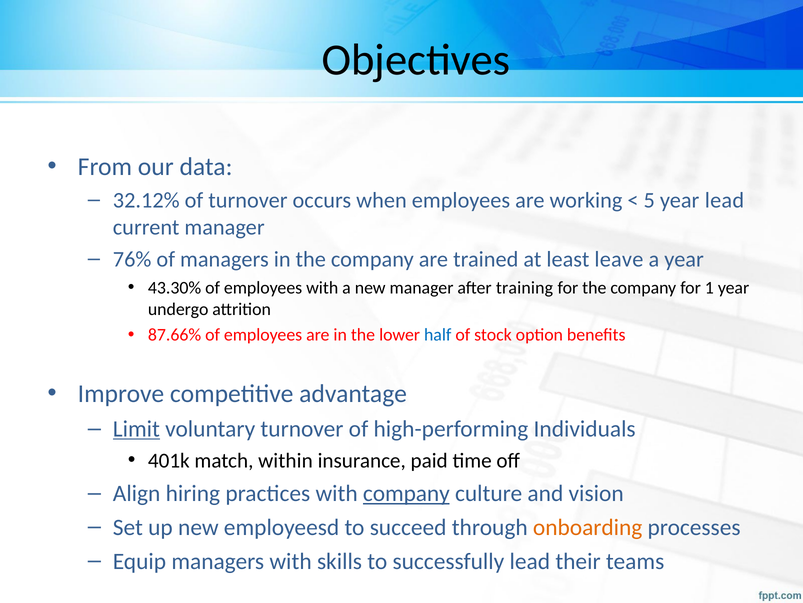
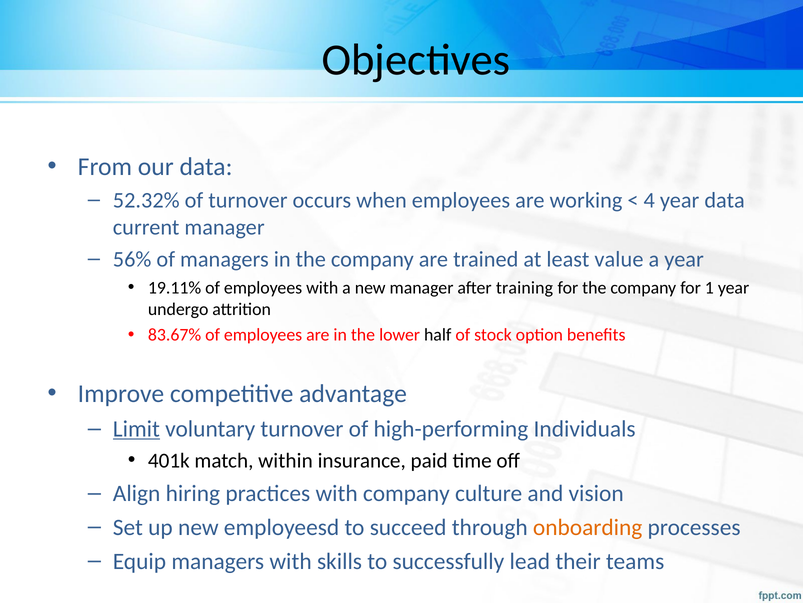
32.12%: 32.12% -> 52.32% (146, 200)
5: 5 -> 4 (649, 200)
year lead: lead -> data (725, 200)
76%: 76% -> 56% (132, 259)
leave: leave -> value (619, 259)
43.30%: 43.30% -> 19.11% (175, 287)
87.66%: 87.66% -> 83.67% (175, 335)
half colour: blue -> black (438, 335)
company underline: present -> none (406, 493)
